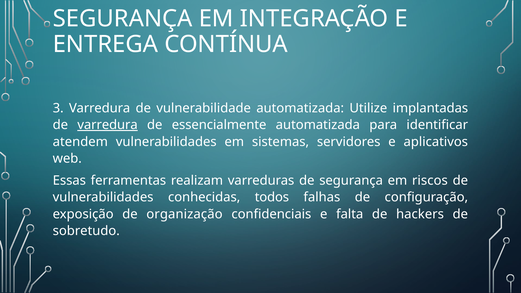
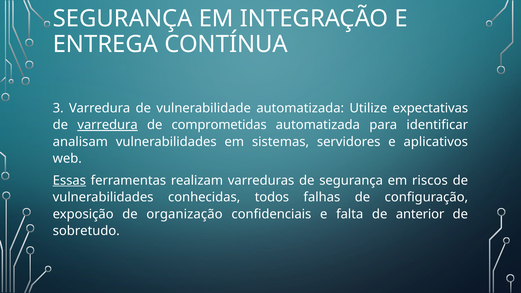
implantadas: implantadas -> expectativas (430, 108)
essencialmente: essencialmente -> comprometidas (219, 125)
atendem: atendem -> analisam (80, 142)
Essas underline: none -> present (69, 180)
hackers: hackers -> anterior (420, 214)
